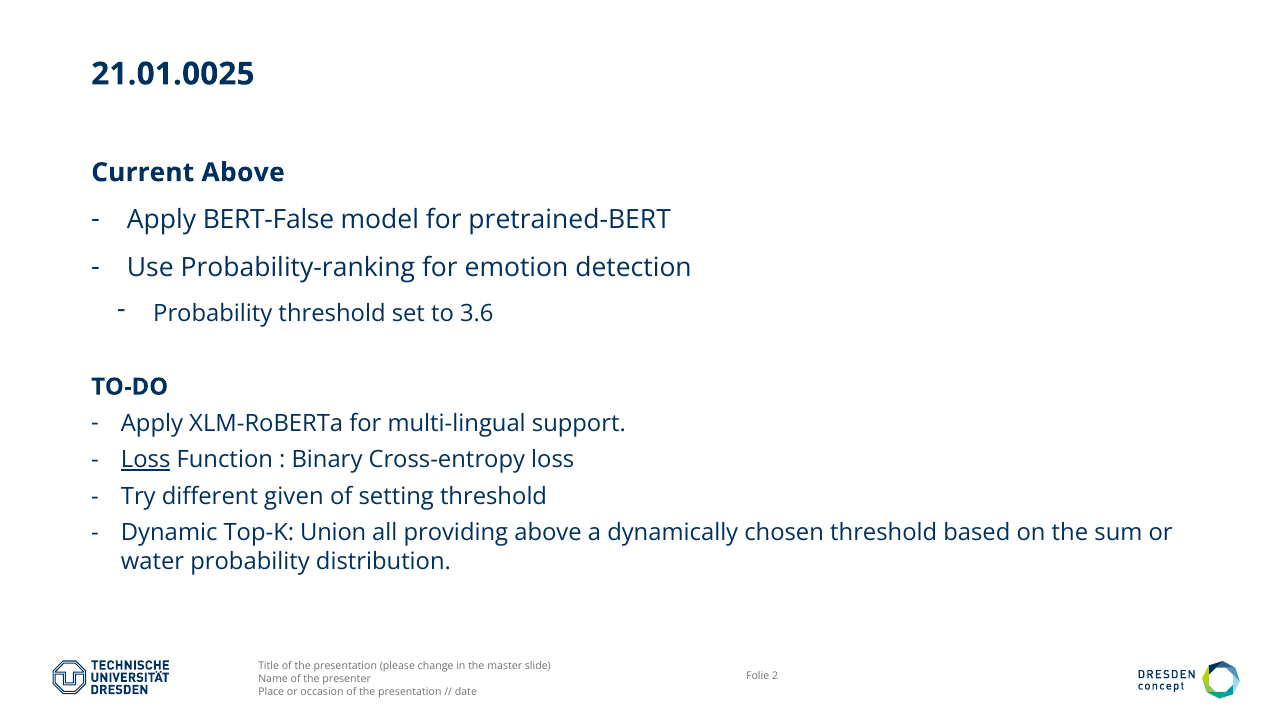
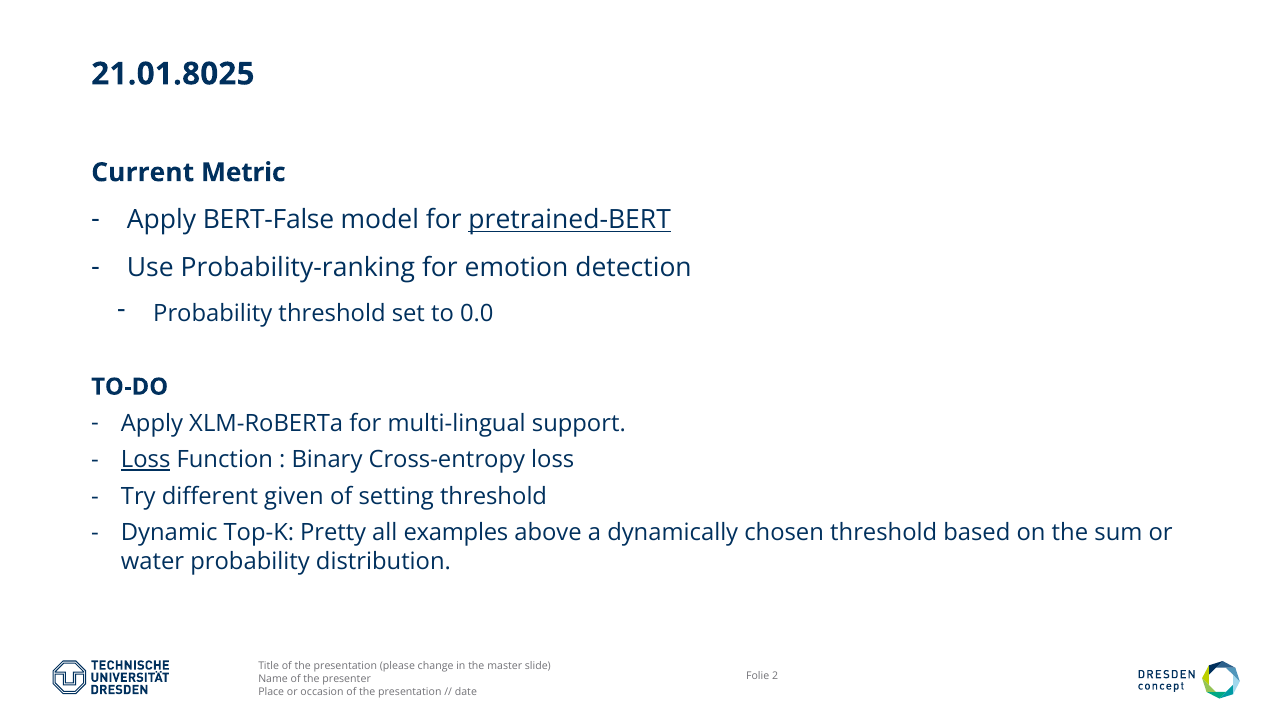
21.01.0025: 21.01.0025 -> 21.01.8025 (173, 74)
Current Above: Above -> Metric (243, 172)
pretrained-BERT underline: none -> present (570, 220)
3.6: 3.6 -> 0.0 (477, 314)
Union: Union -> Pretty (333, 533)
providing: providing -> examples (456, 533)
